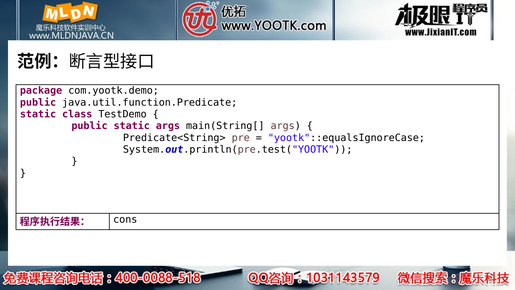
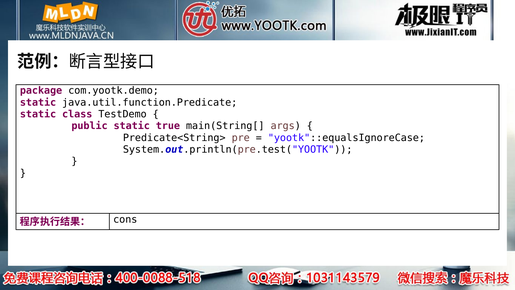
public: public -> static (38, 102)
static args: args -> true (168, 126)
